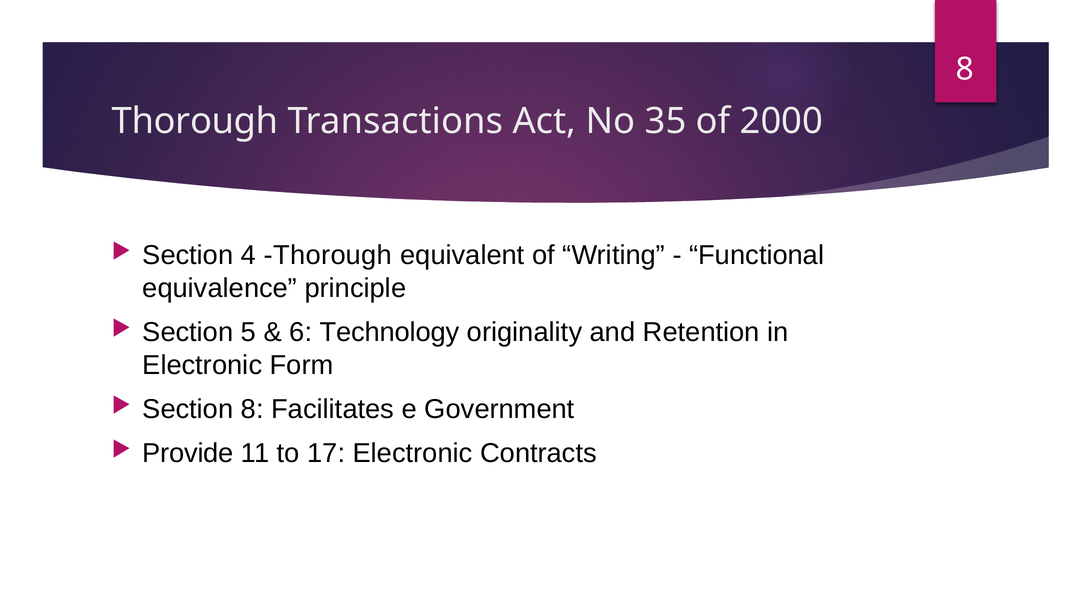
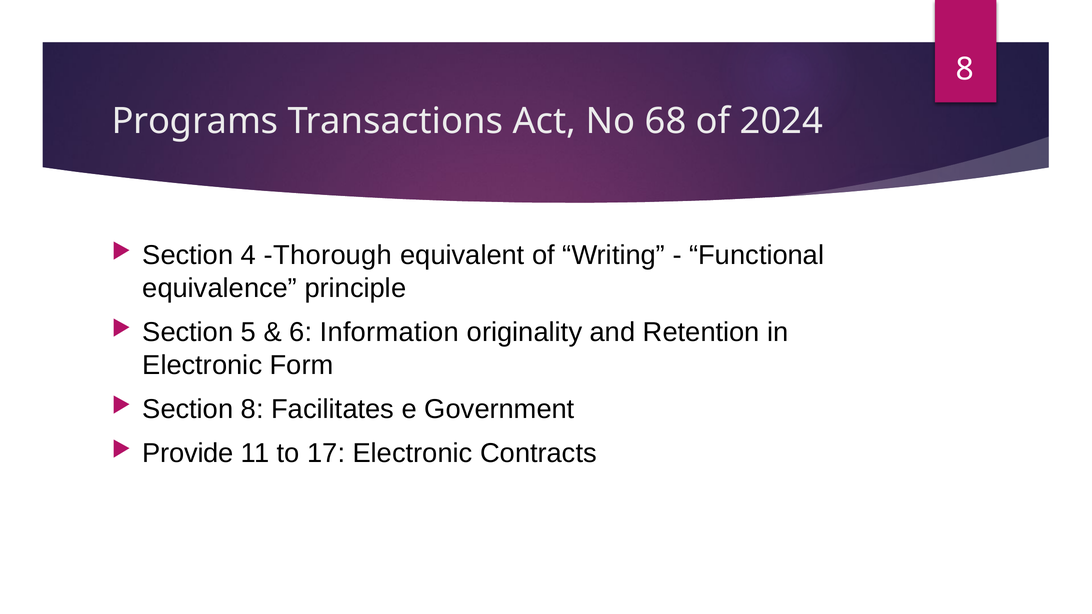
Thorough: Thorough -> Programs (195, 121)
35: 35 -> 68 (666, 121)
2000: 2000 -> 2024 (781, 121)
Technology: Technology -> Information (389, 332)
